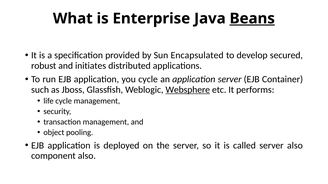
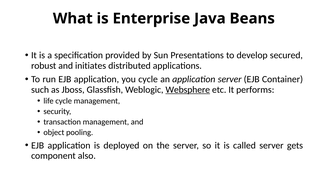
Beans underline: present -> none (252, 19)
Encapsulated: Encapsulated -> Presentations (197, 55)
server also: also -> gets (295, 146)
